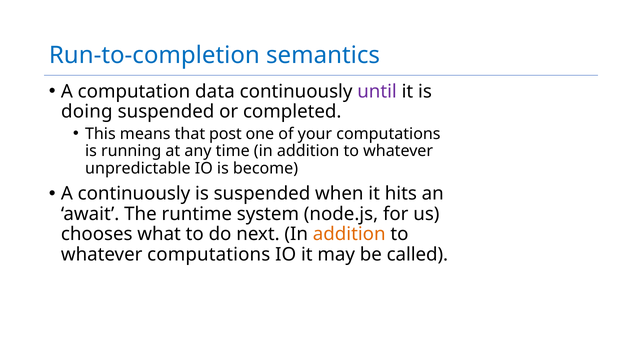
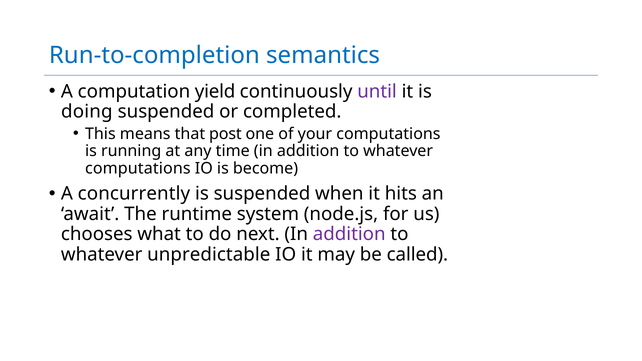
data: data -> yield (215, 91)
unpredictable: unpredictable -> computations (138, 168)
A continuously: continuously -> concurrently (134, 194)
addition colour: orange -> purple (349, 234)
whatever computations: computations -> unpredictable (209, 255)
